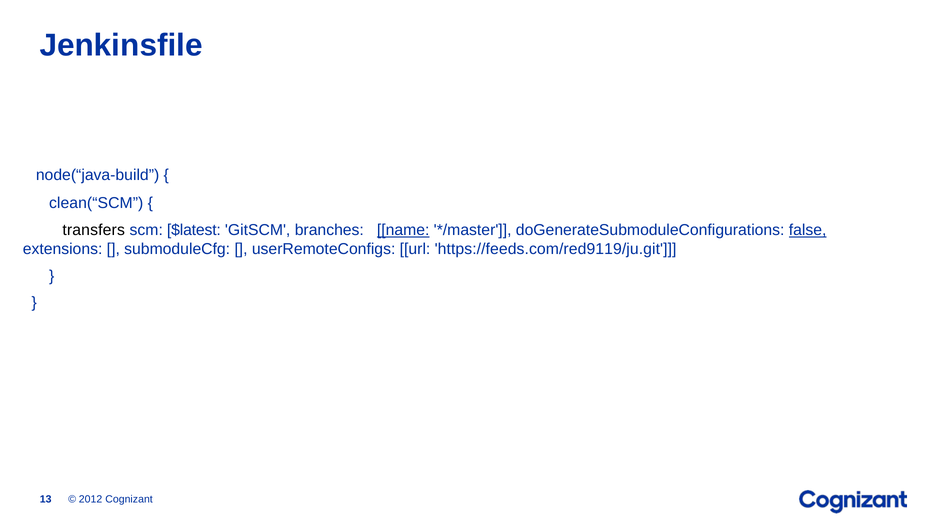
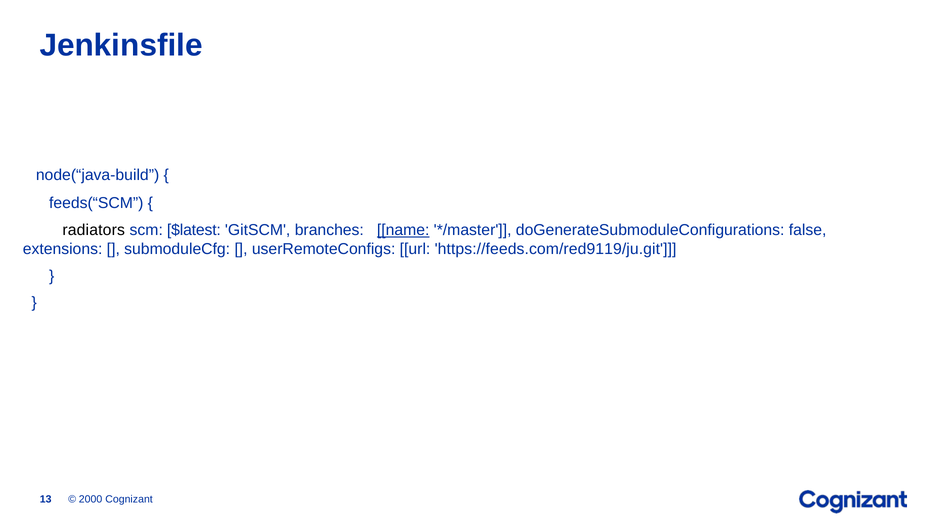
clean(“SCM: clean(“SCM -> feeds(“SCM (96, 203)
transfers: transfers -> radiators (94, 230)
false underline: present -> none (808, 230)
2012: 2012 -> 2000 (91, 500)
